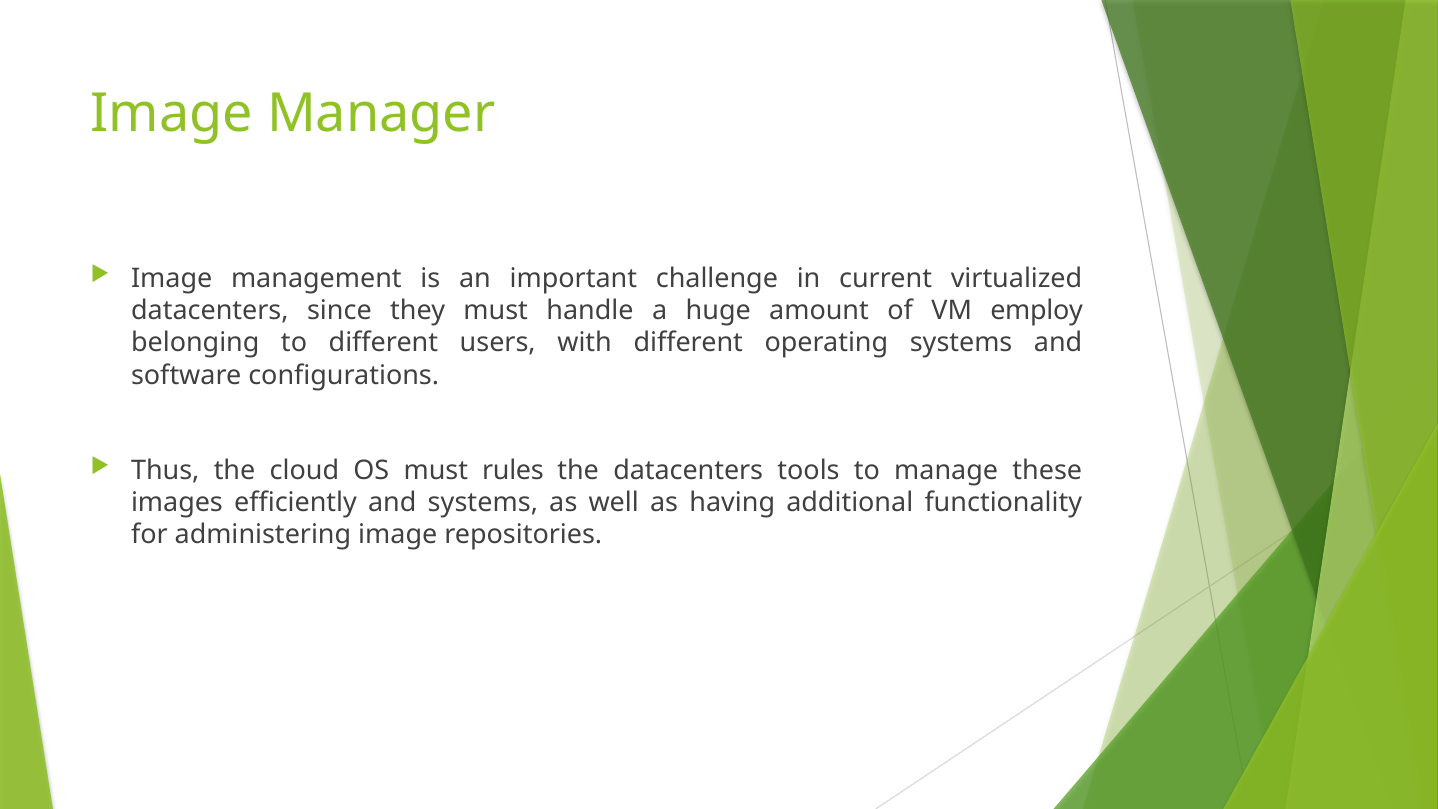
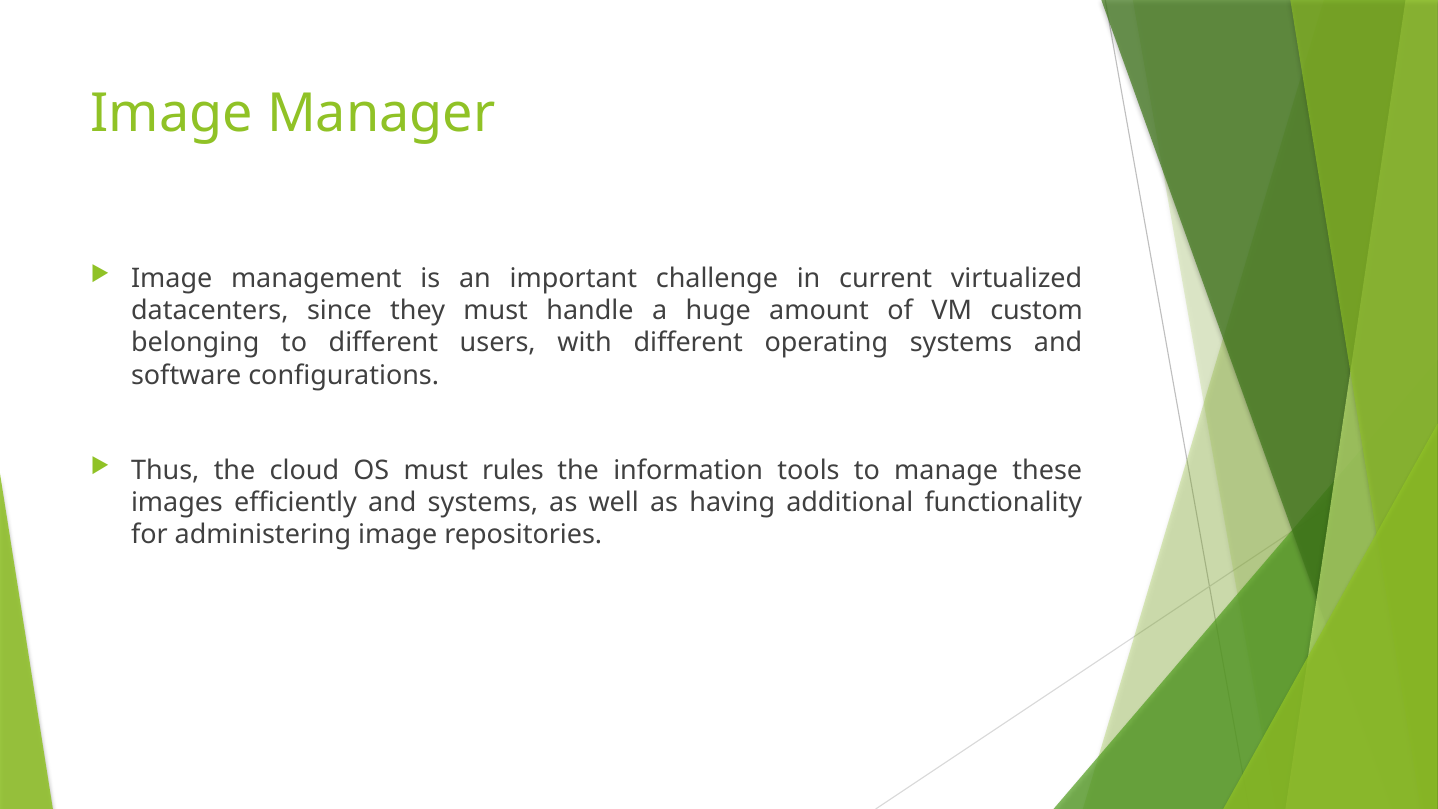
employ: employ -> custom (1037, 311)
the datacenters: datacenters -> information (688, 470)
